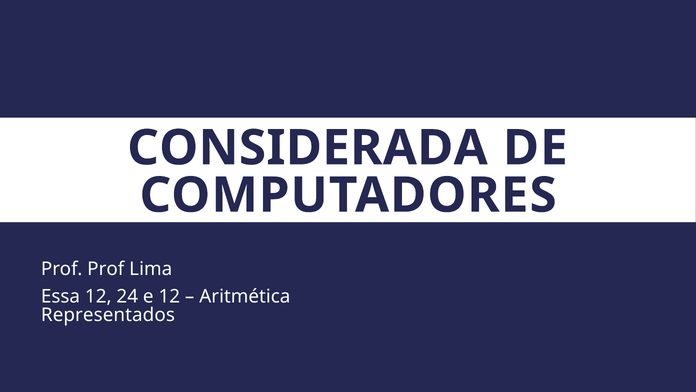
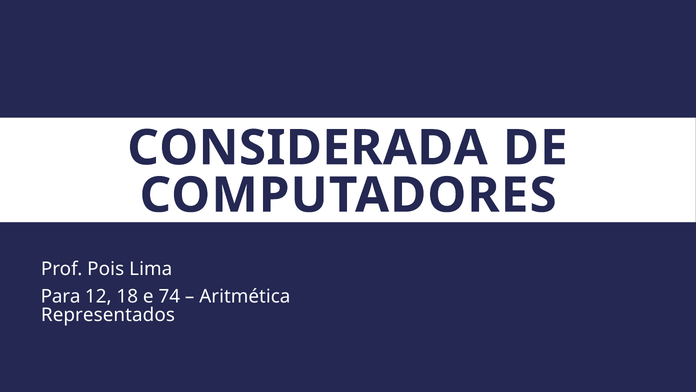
Prof Prof: Prof -> Pois (106, 269)
Essa: Essa -> Para (61, 296)
24: 24 -> 18 (127, 296)
e 12: 12 -> 74 (169, 296)
